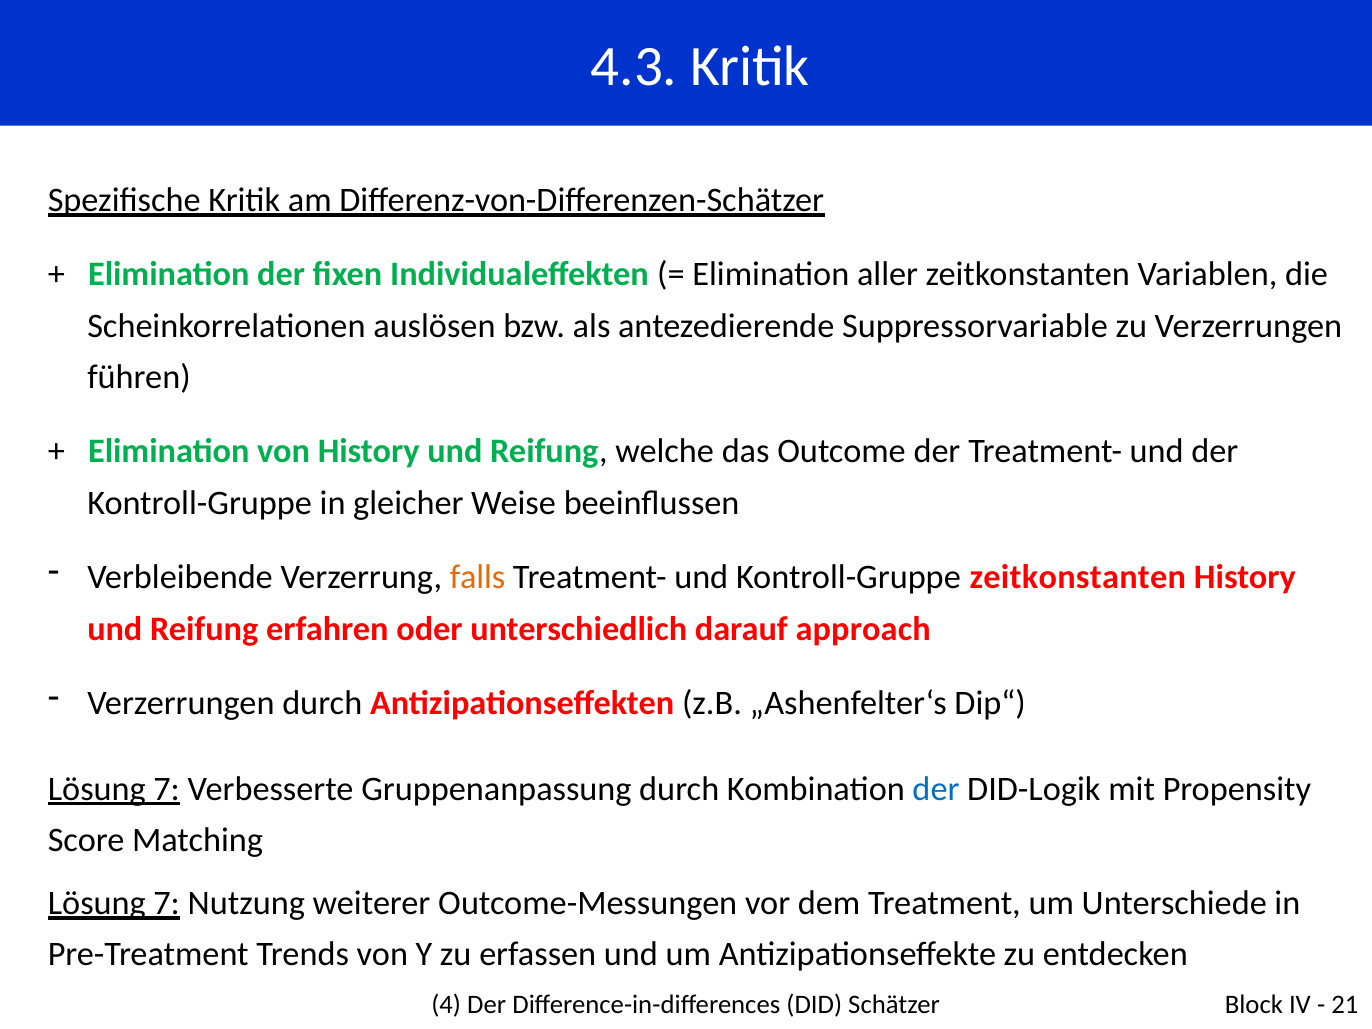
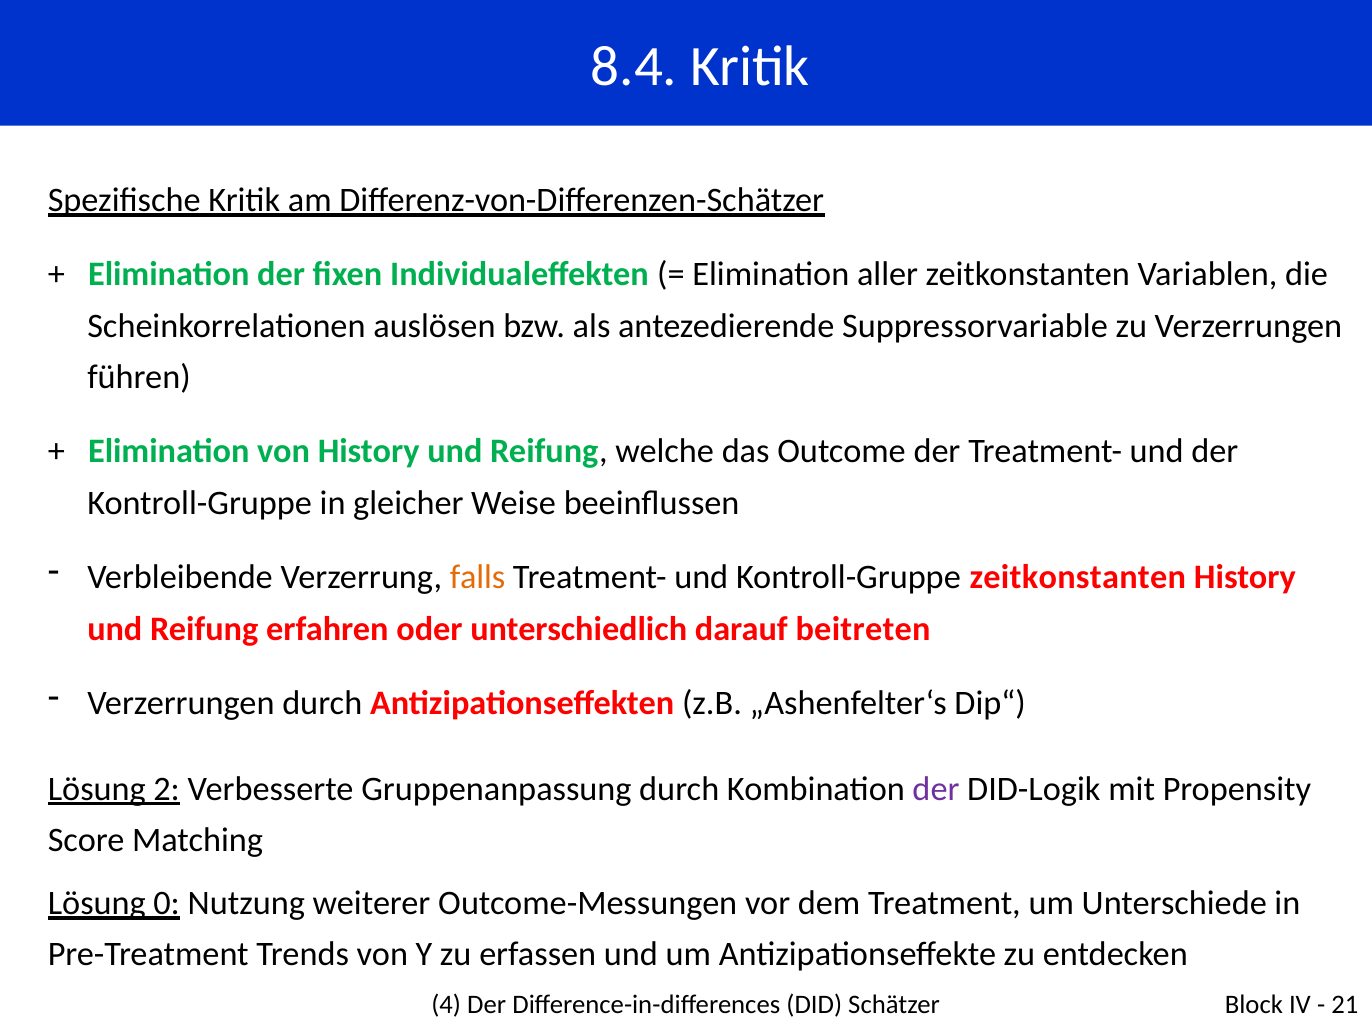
4.3: 4.3 -> 8.4 (634, 67)
approach: approach -> beitreten (863, 629)
7: 7 -> 2 (167, 789)
der colour: blue -> purple (936, 789)
7: 7 -> 0 (167, 903)
